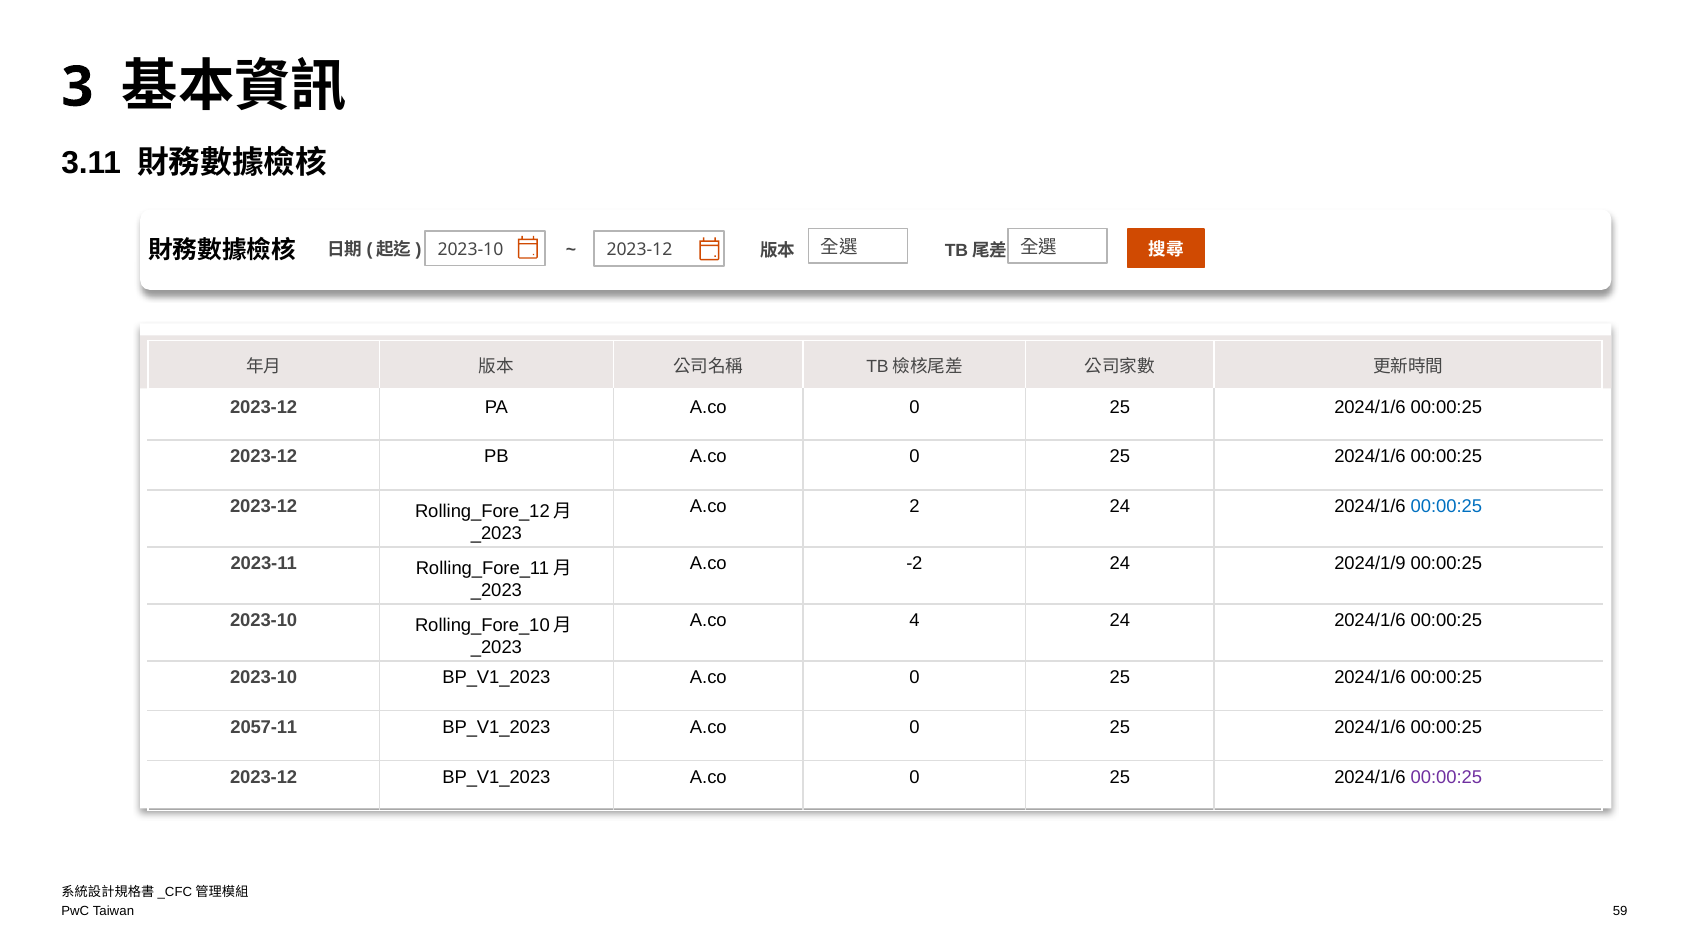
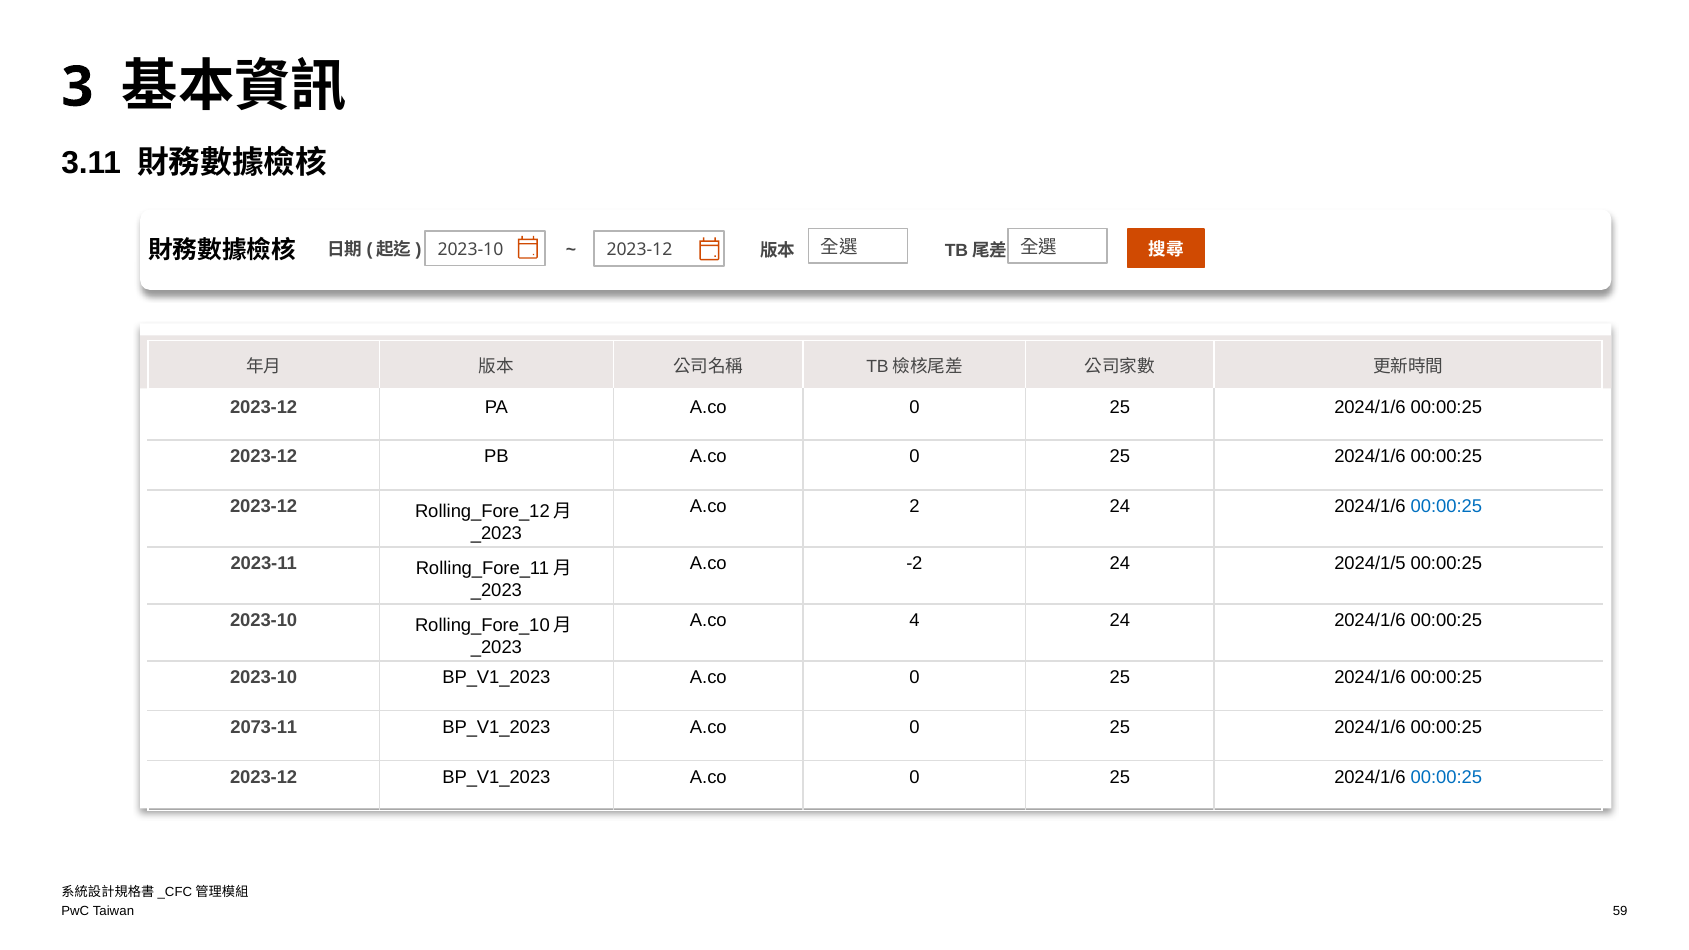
2024/1/9: 2024/1/9 -> 2024/1/5 (1370, 564)
2057-11: 2057-11 -> 2073-11 (264, 728)
00:00:25 colour: purple -> blue (1446, 778)
